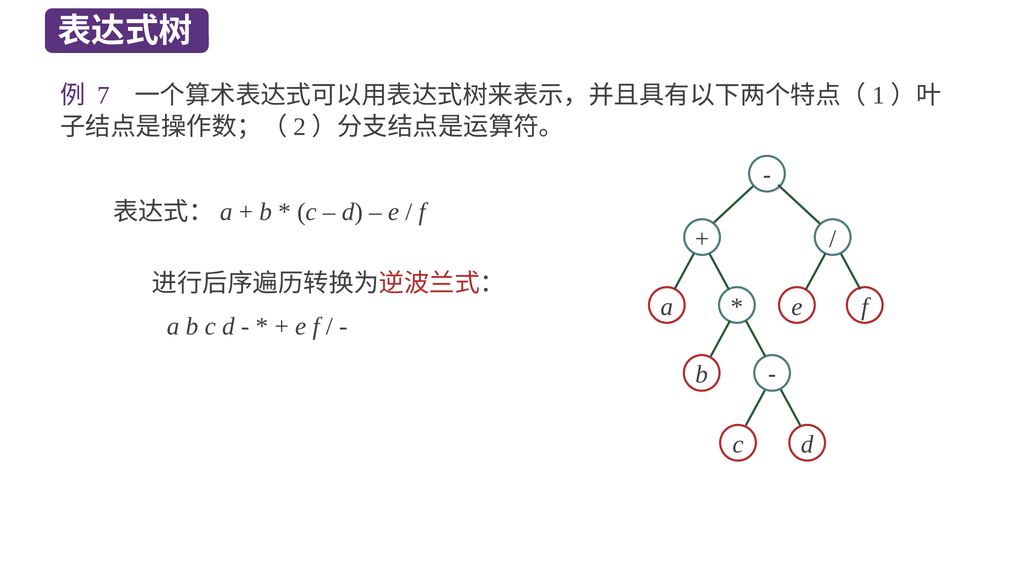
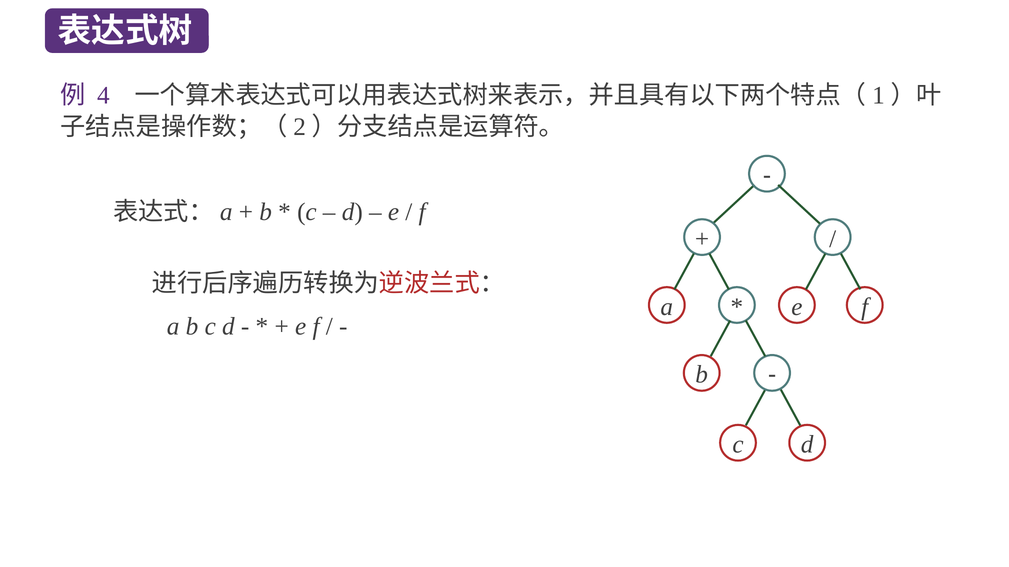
7: 7 -> 4 (103, 95)
